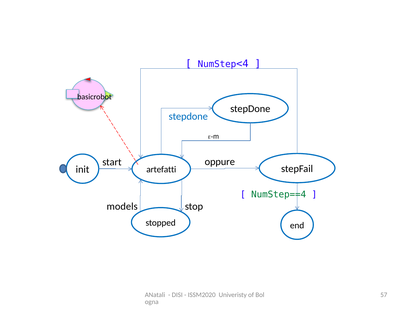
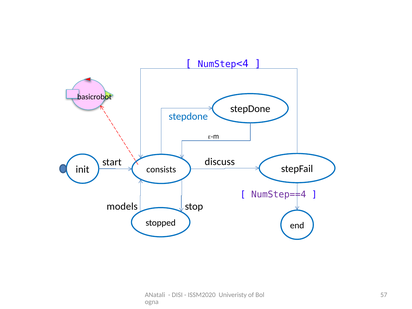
oppure: oppure -> discuss (220, 162)
artefatti: artefatti -> consists (161, 170)
NumStep==4 colour: green -> purple (279, 195)
